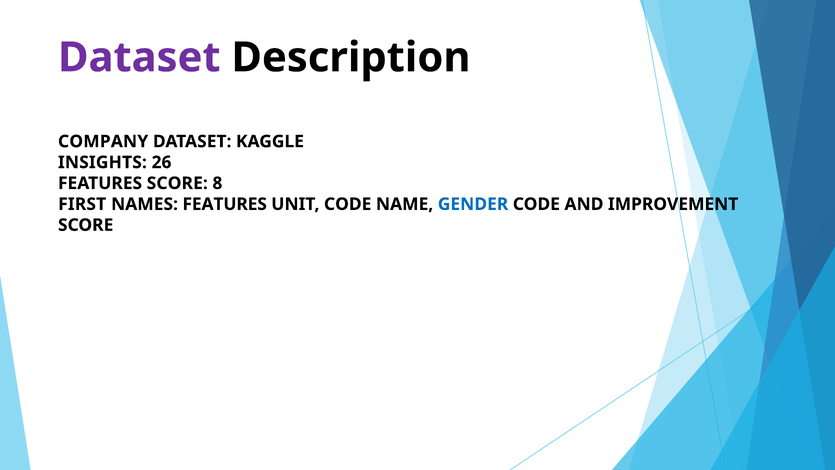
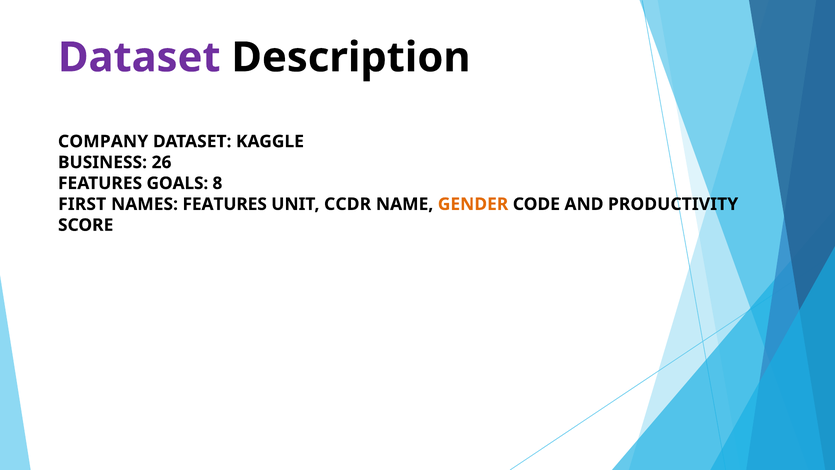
INSIGHTS: INSIGHTS -> BUSINESS (103, 162)
FEATURES SCORE: SCORE -> GOALS (177, 183)
UNIT CODE: CODE -> CCDR (348, 204)
GENDER colour: blue -> orange (473, 204)
IMPROVEMENT: IMPROVEMENT -> PRODUCTIVITY (673, 204)
